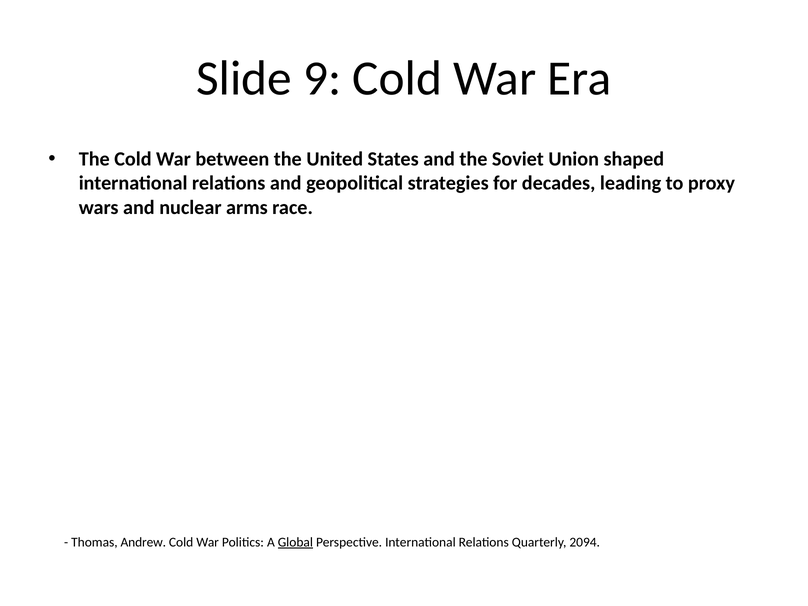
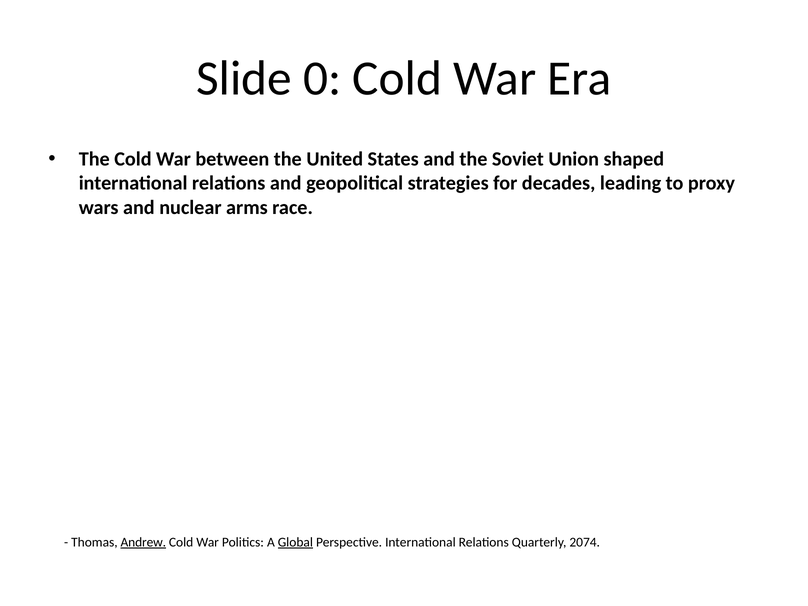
9: 9 -> 0 (322, 78)
Andrew underline: none -> present (143, 542)
2094: 2094 -> 2074 (585, 542)
